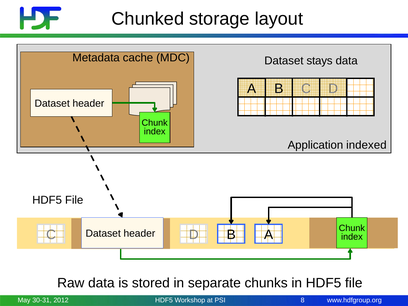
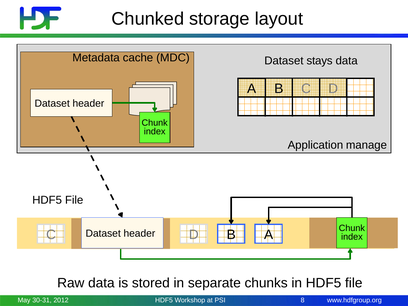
indexed: indexed -> manage (366, 145)
